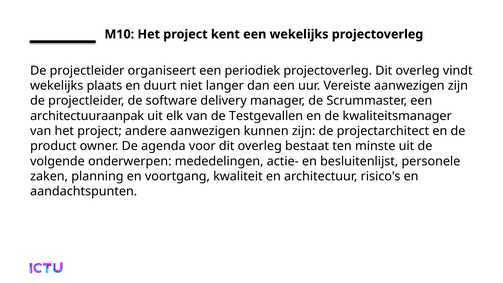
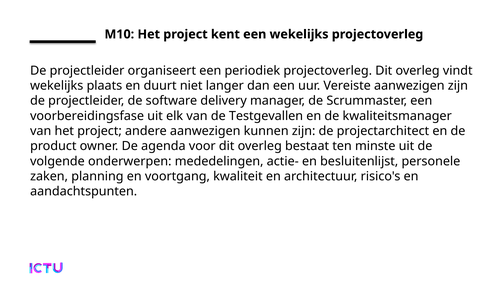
architectuuraanpak: architectuuraanpak -> voorbereidingsfase (87, 116)
